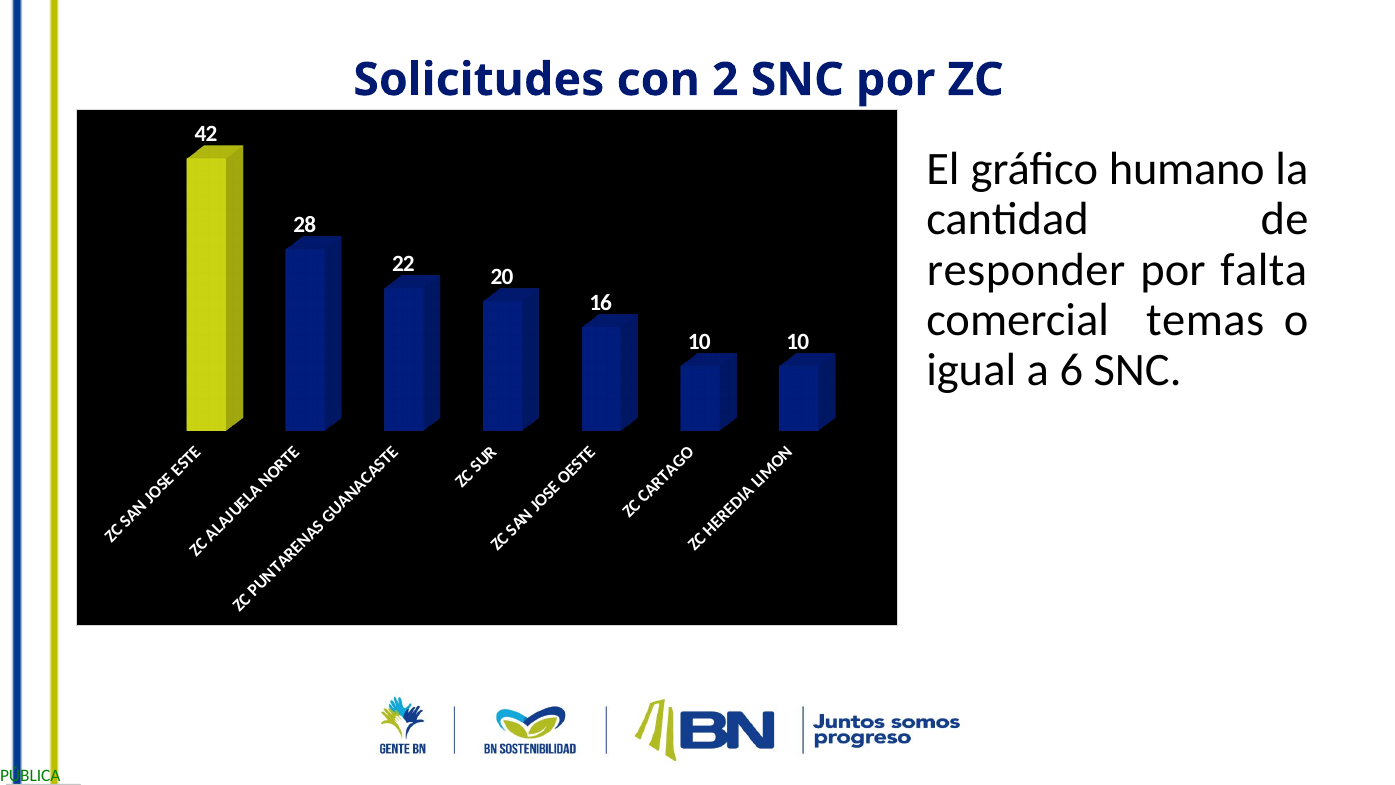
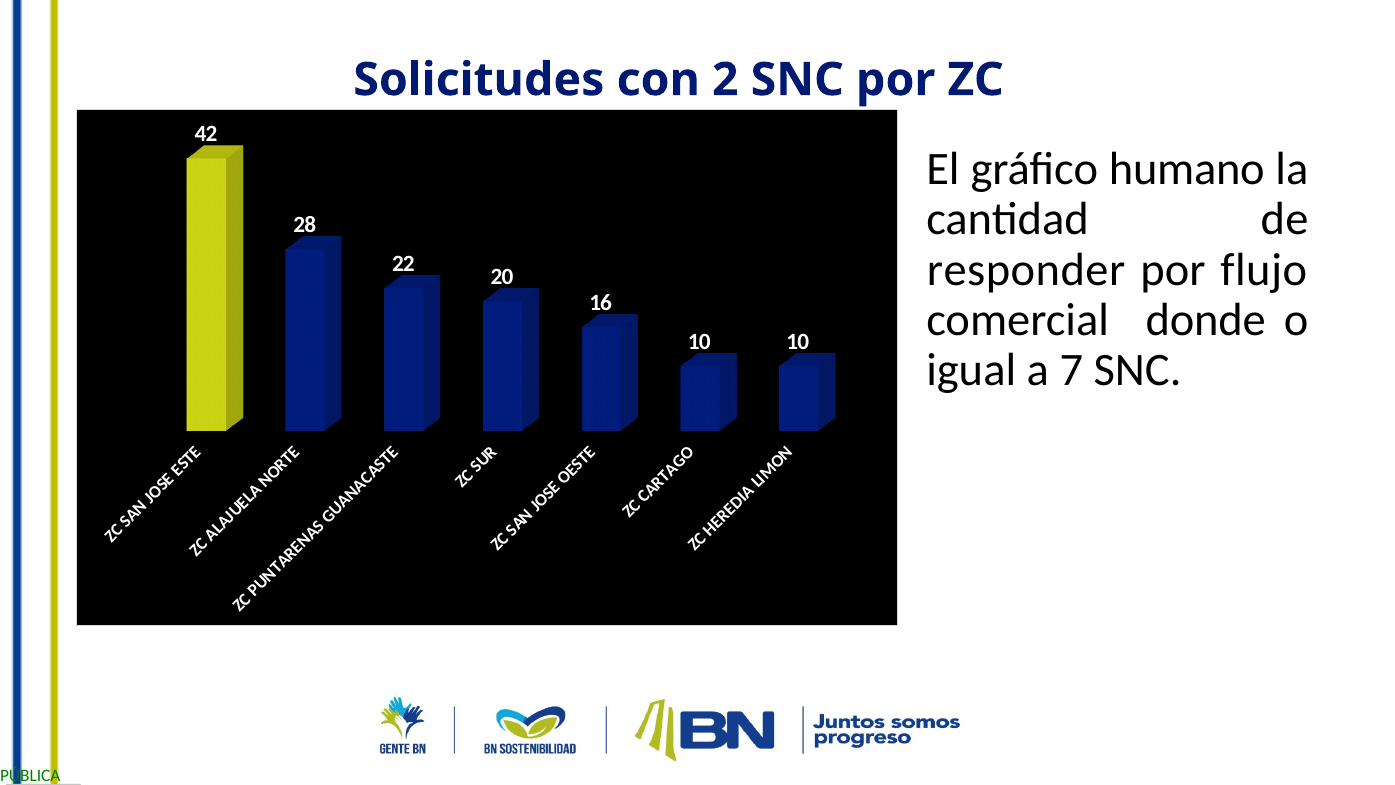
falta: falta -> flujo (1264, 270)
temas: temas -> donde (1206, 320)
6: 6 -> 7 (1071, 370)
